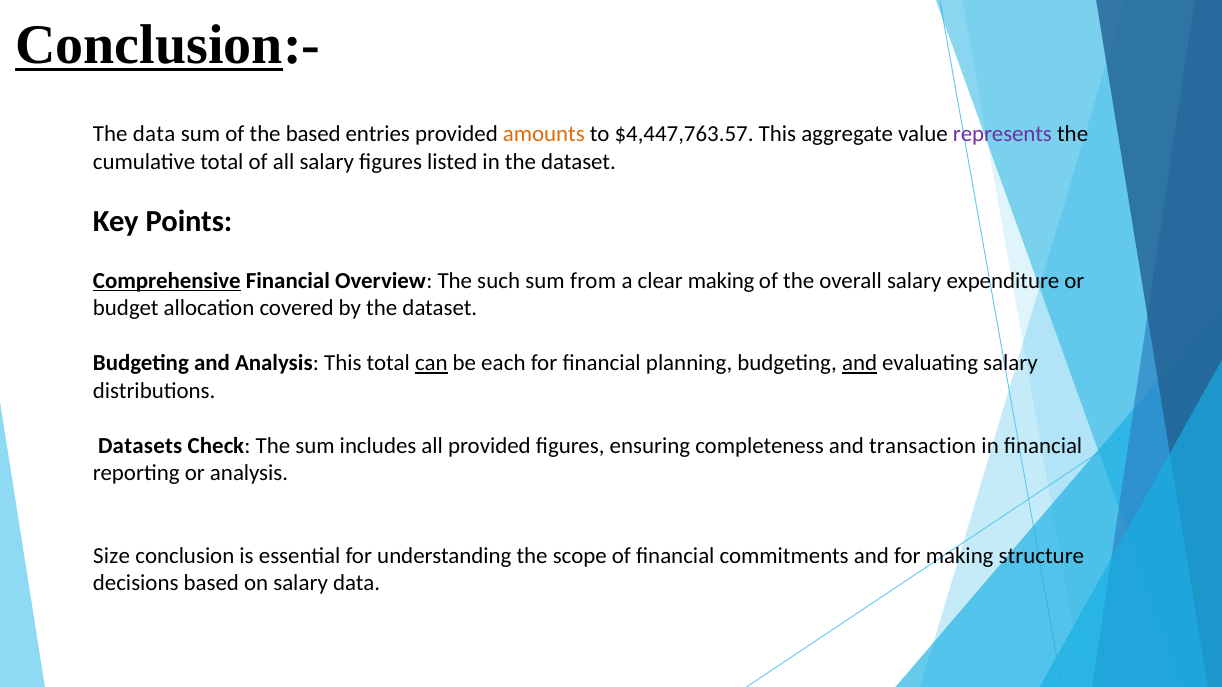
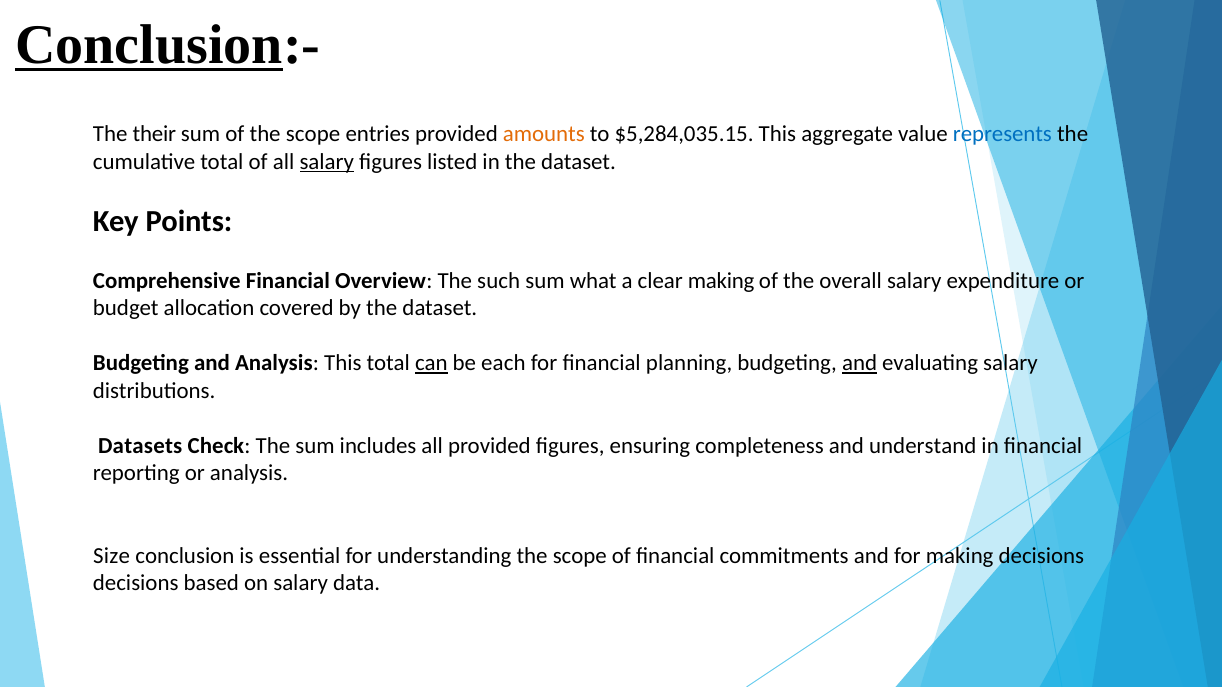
The data: data -> their (154, 134)
of the based: based -> scope (313, 134)
$4,447,763.57: $4,447,763.57 -> $5,284,035.15 (684, 134)
represents colour: purple -> blue (1002, 134)
salary underline: none -> present (327, 162)
Comprehensive underline: present -> none (167, 281)
from: from -> what (593, 281)
transaction: transaction -> understand (923, 446)
making structure: structure -> decisions (1041, 556)
